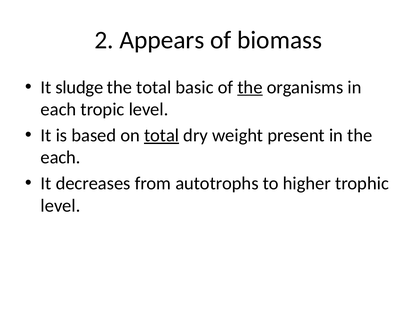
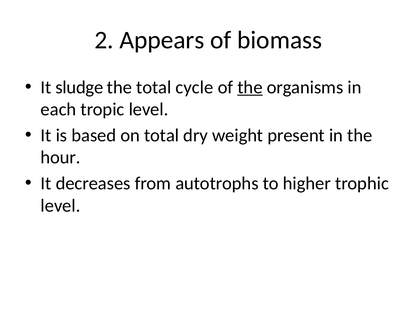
basic: basic -> cycle (194, 87)
total underline: present -> none (162, 136)
each: each -> hour (61, 158)
